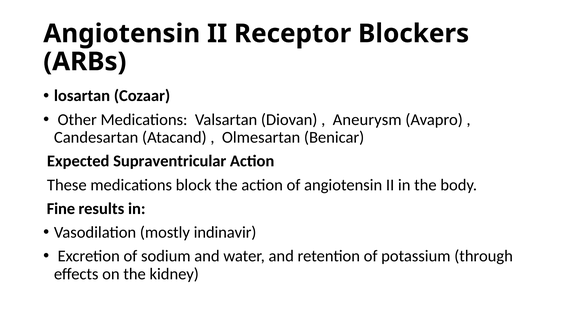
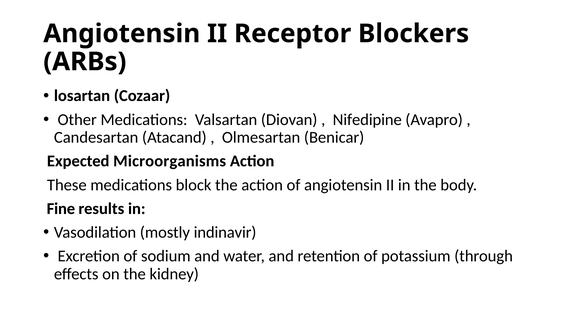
Aneurysm: Aneurysm -> Nifedipine (367, 120)
Supraventricular: Supraventricular -> Microorganisms (170, 161)
